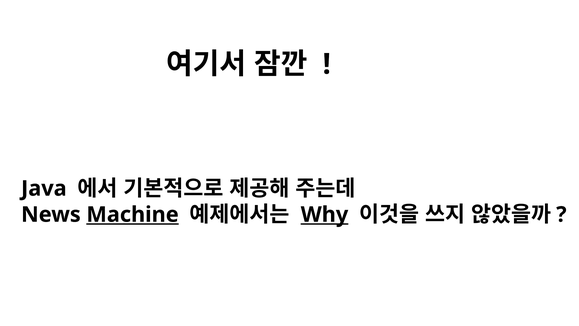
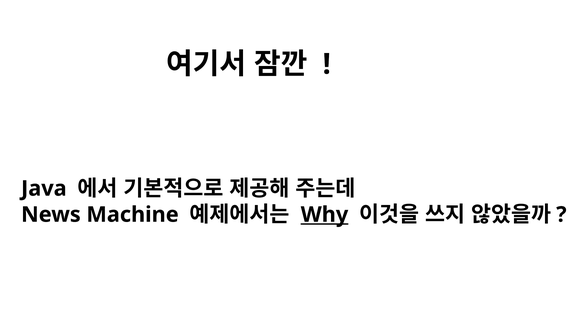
Machine underline: present -> none (133, 214)
